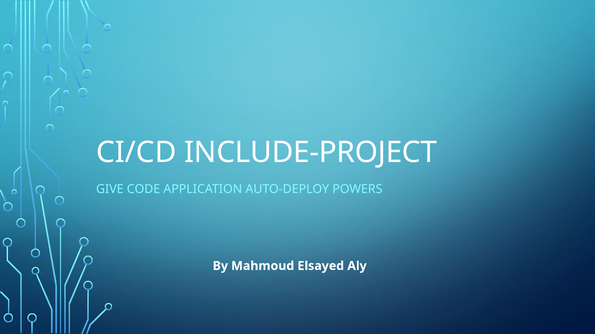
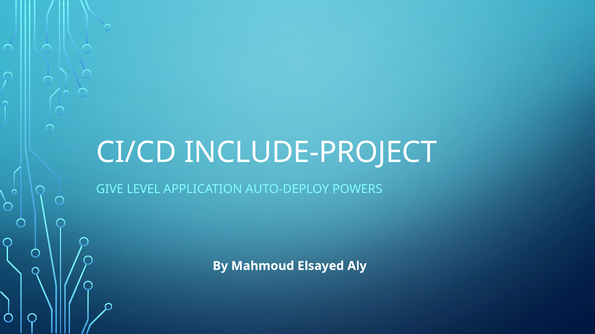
CODE: CODE -> LEVEL (144, 189)
